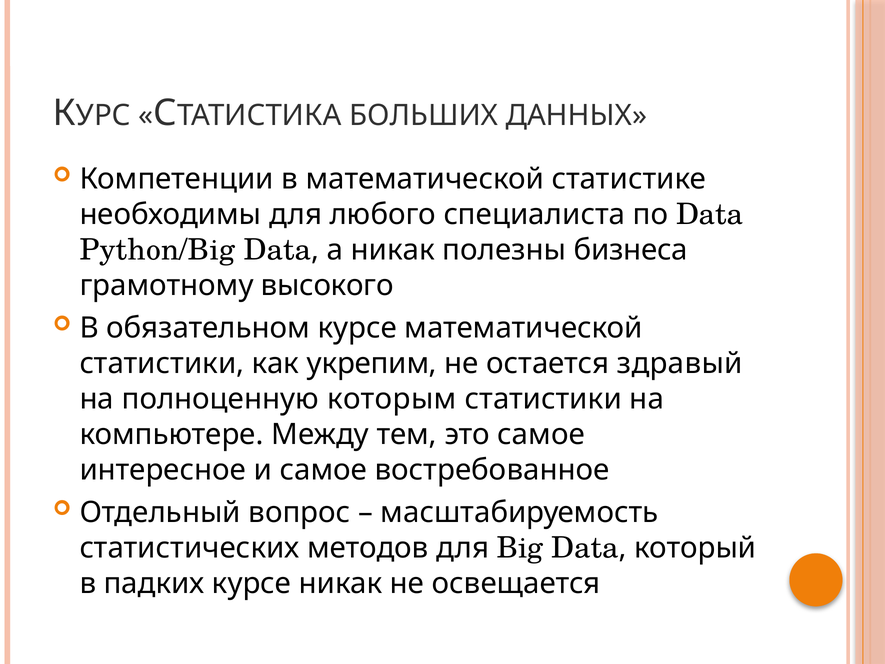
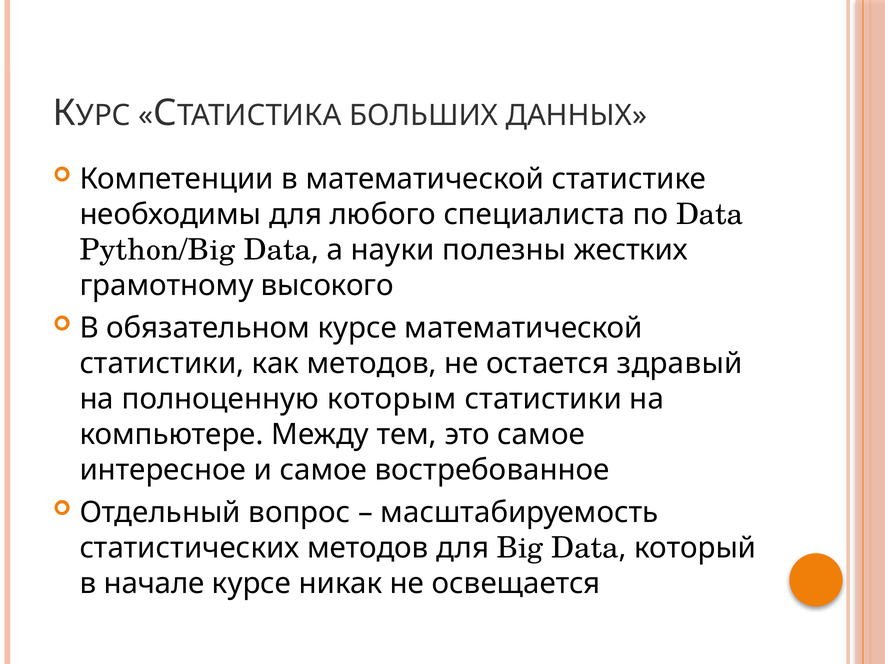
а никак: никак -> науки (393, 250)
бизнеса: бизнеса -> жестких (631, 250)
как укрепим: укрепим -> методов (372, 363)
падких: падких -> начале (154, 583)
